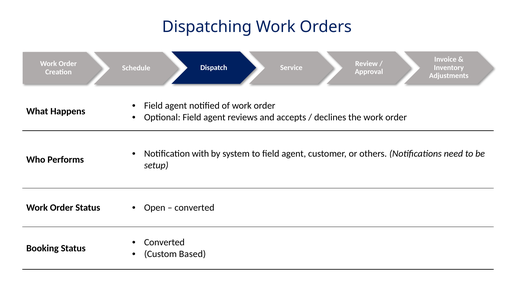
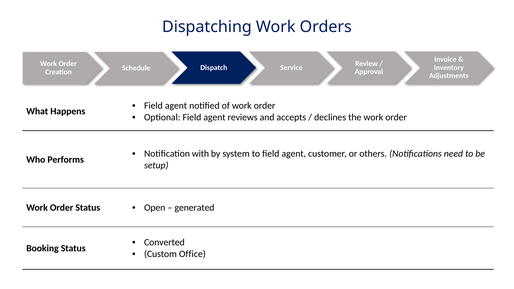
converted: converted -> generated (195, 208)
Based: Based -> Office (192, 254)
